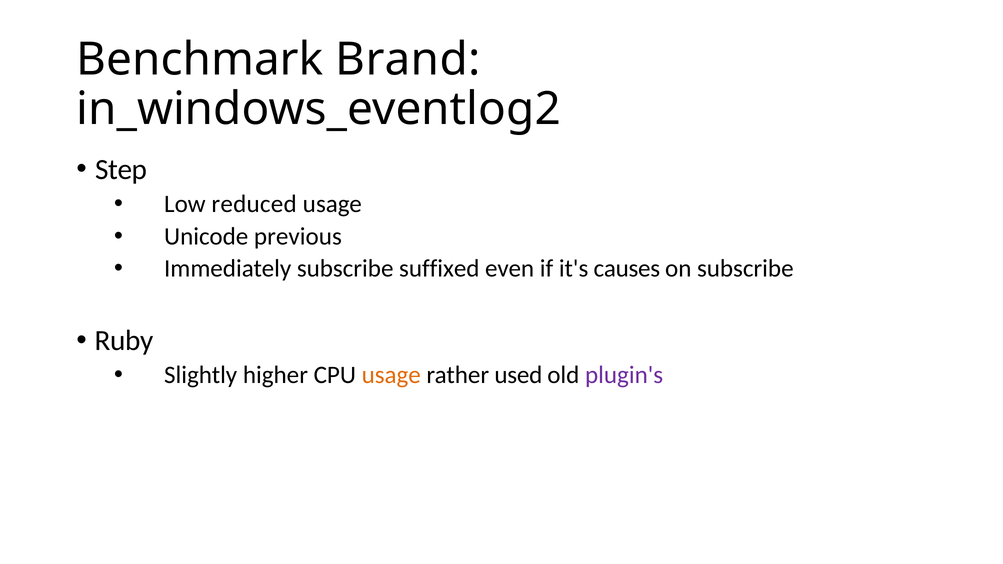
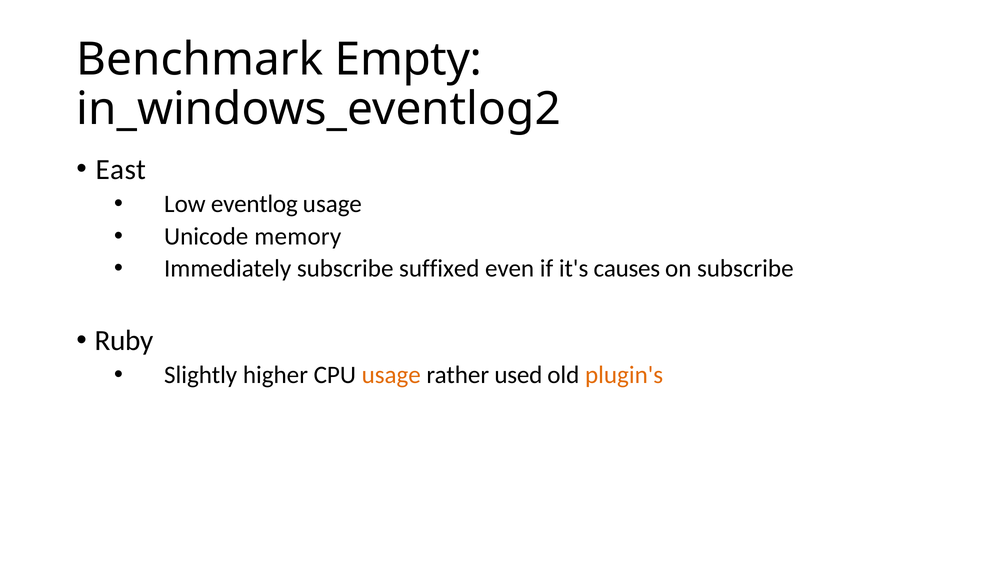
Brand: Brand -> Empty (408, 59)
Step: Step -> East (121, 170)
reduced: reduced -> eventlog (254, 204)
previous: previous -> memory (298, 236)
plugin's colour: purple -> orange (624, 375)
